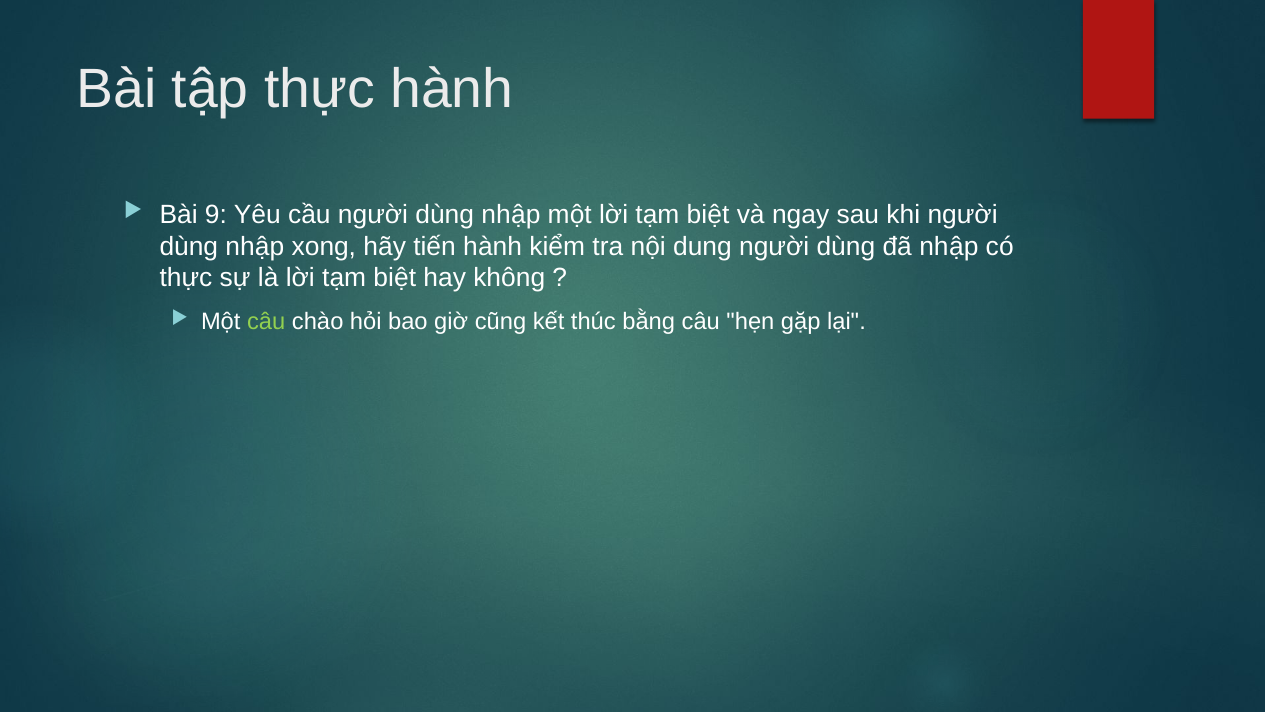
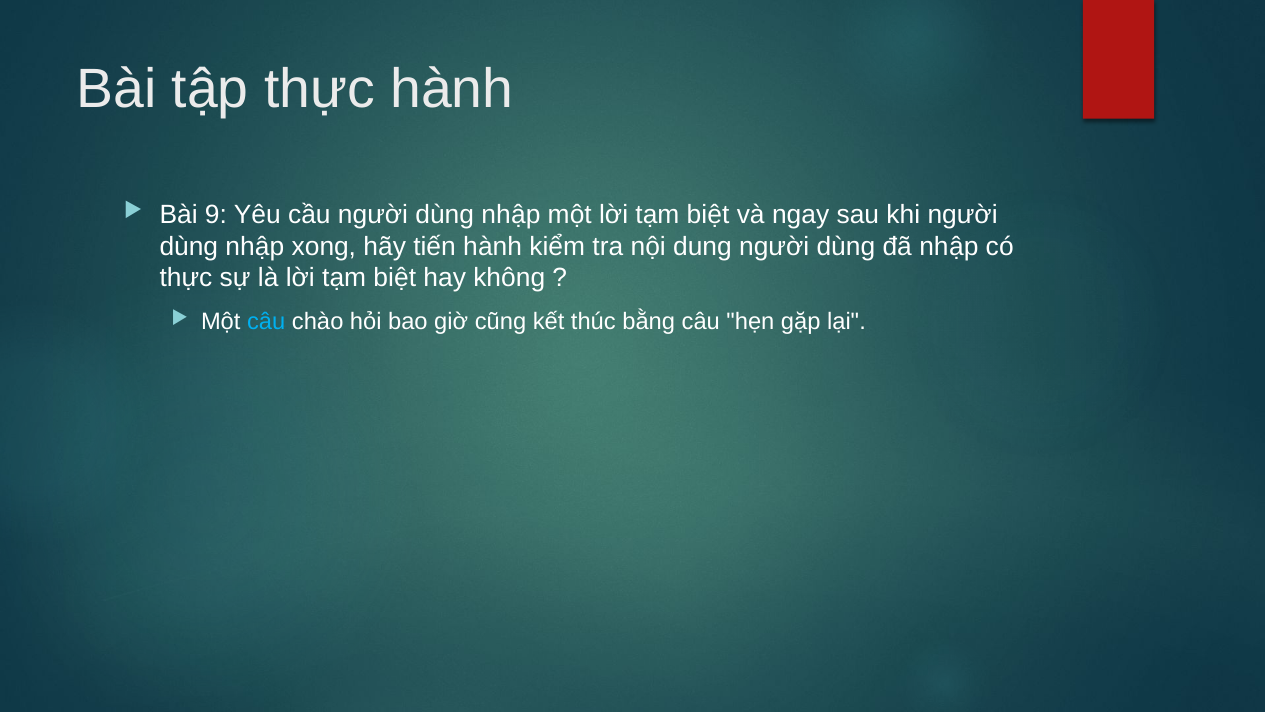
câu colour: light green -> light blue (266, 321)
